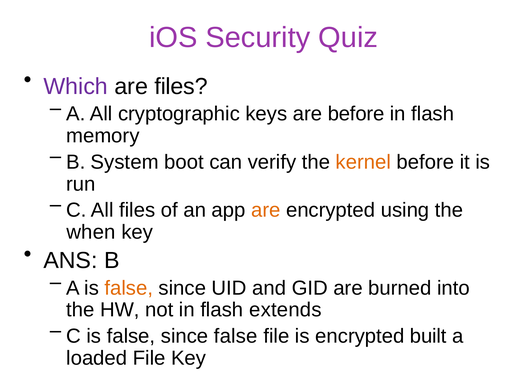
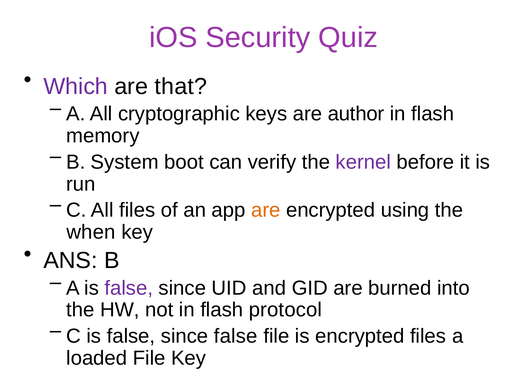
are files: files -> that (181, 87)
are before: before -> author (356, 114)
kernel colour: orange -> purple (363, 162)
false colour: orange -> purple (129, 288)
extends: extends -> protocol (285, 310)
encrypted built: built -> files (428, 336)
